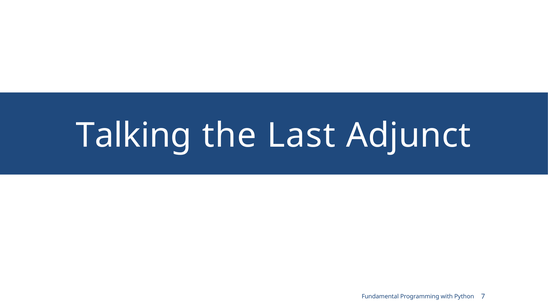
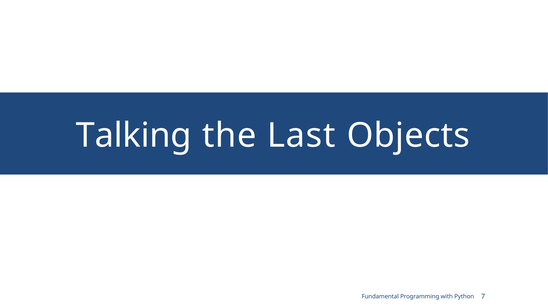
Adjunct: Adjunct -> Objects (408, 136)
